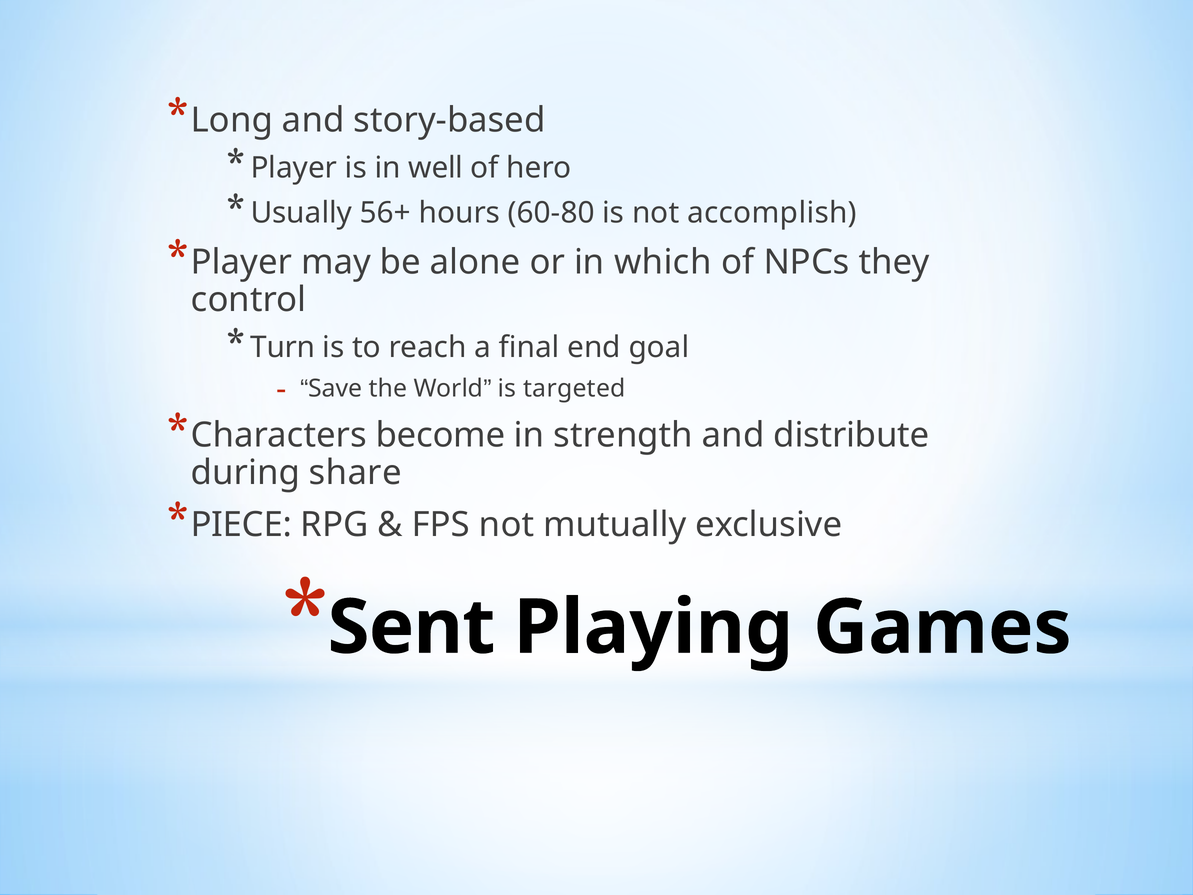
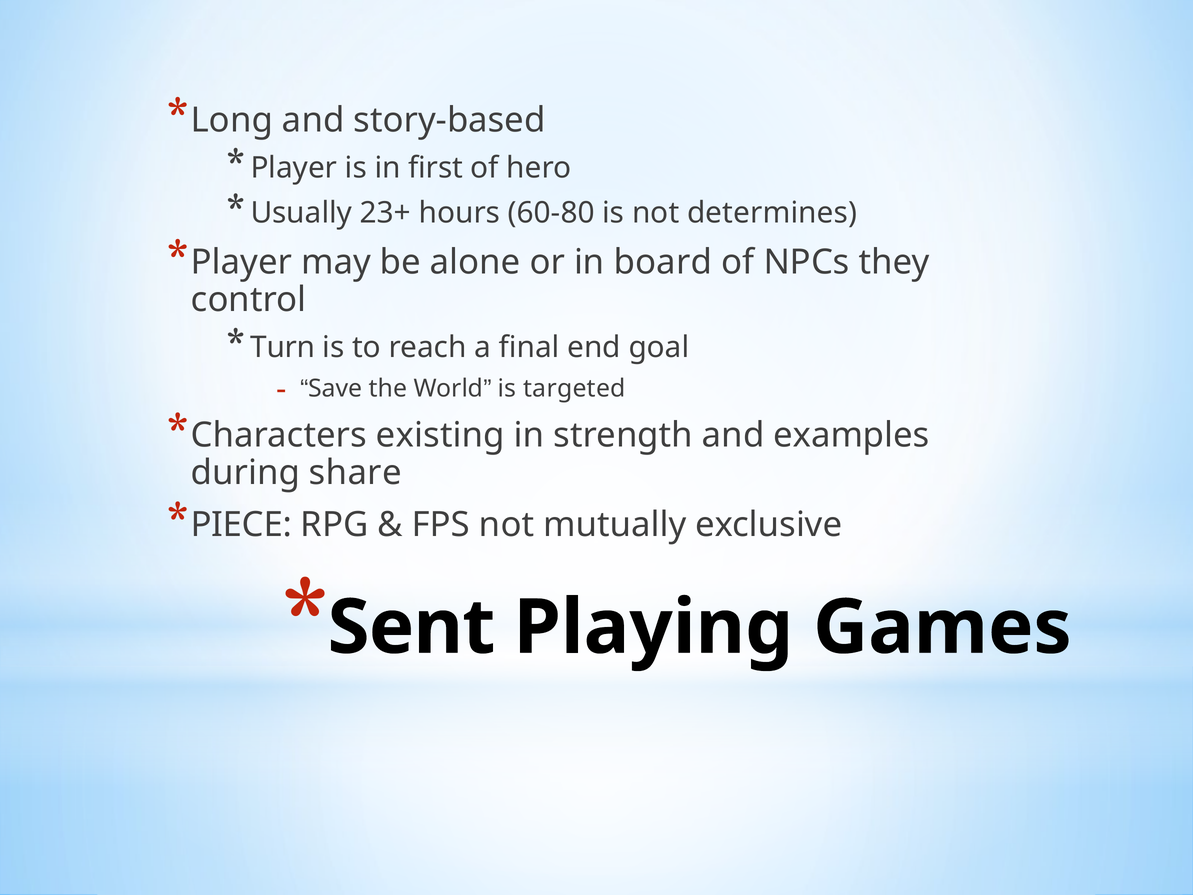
well: well -> first (436, 168)
56+: 56+ -> 23+ (385, 213)
accomplish: accomplish -> determines (772, 213)
which: which -> board (663, 262)
become: become -> existing (440, 435)
distribute: distribute -> examples (851, 435)
